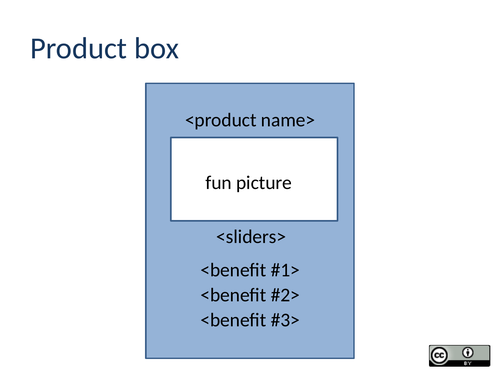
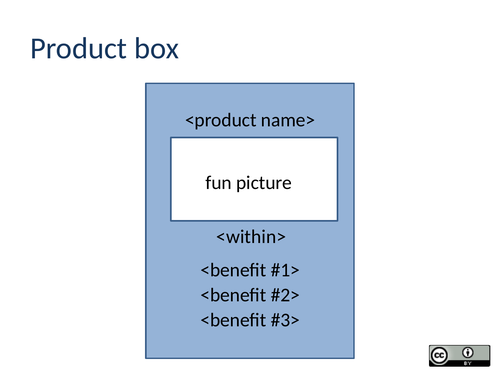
<sliders>: <sliders> -> <within> (251, 237)
